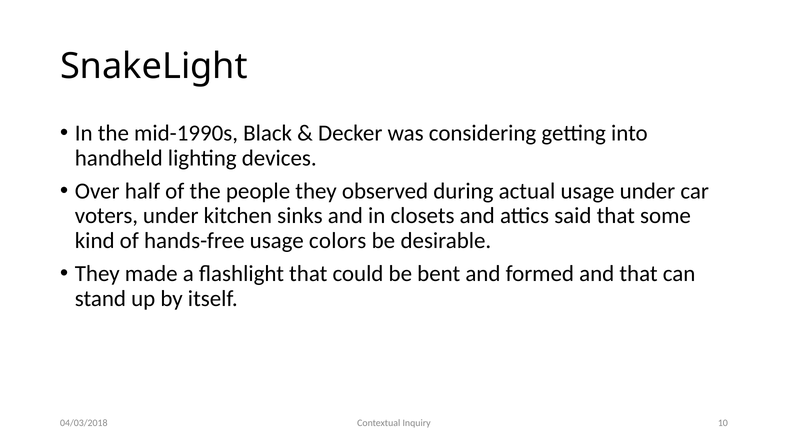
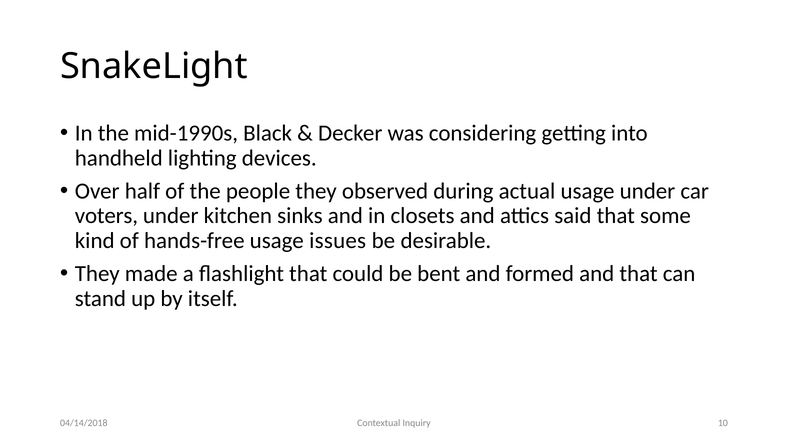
colors: colors -> issues (338, 241)
04/03/2018: 04/03/2018 -> 04/14/2018 (84, 423)
